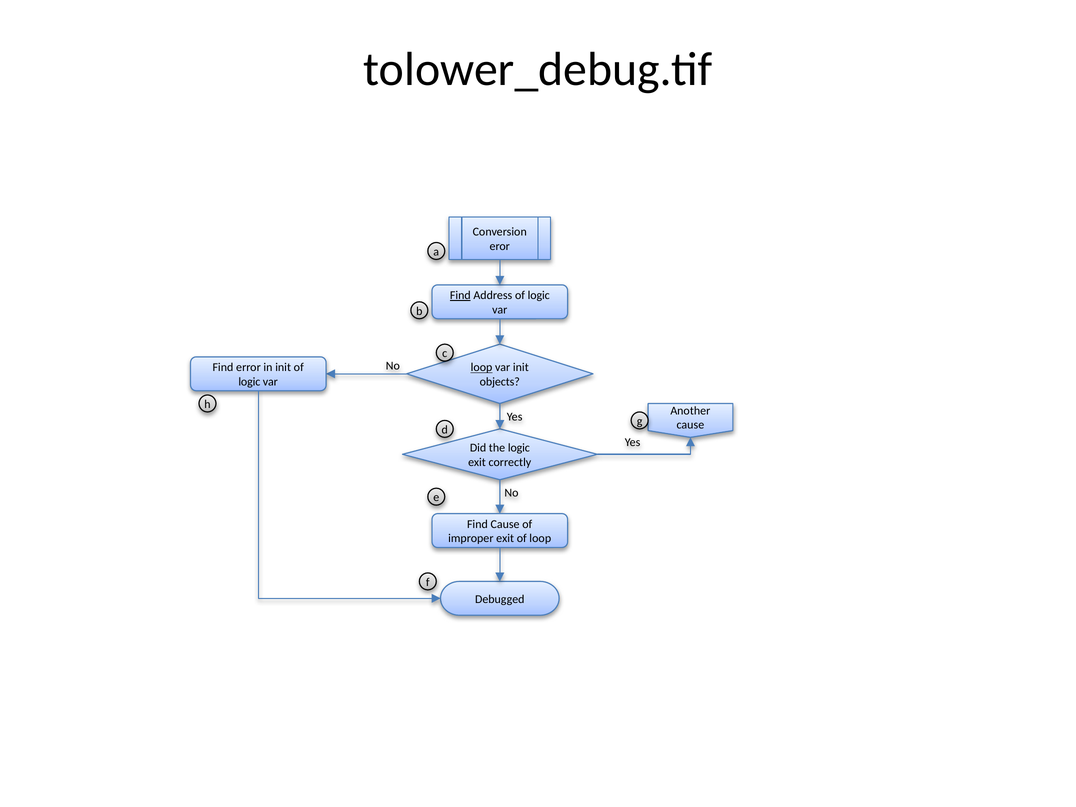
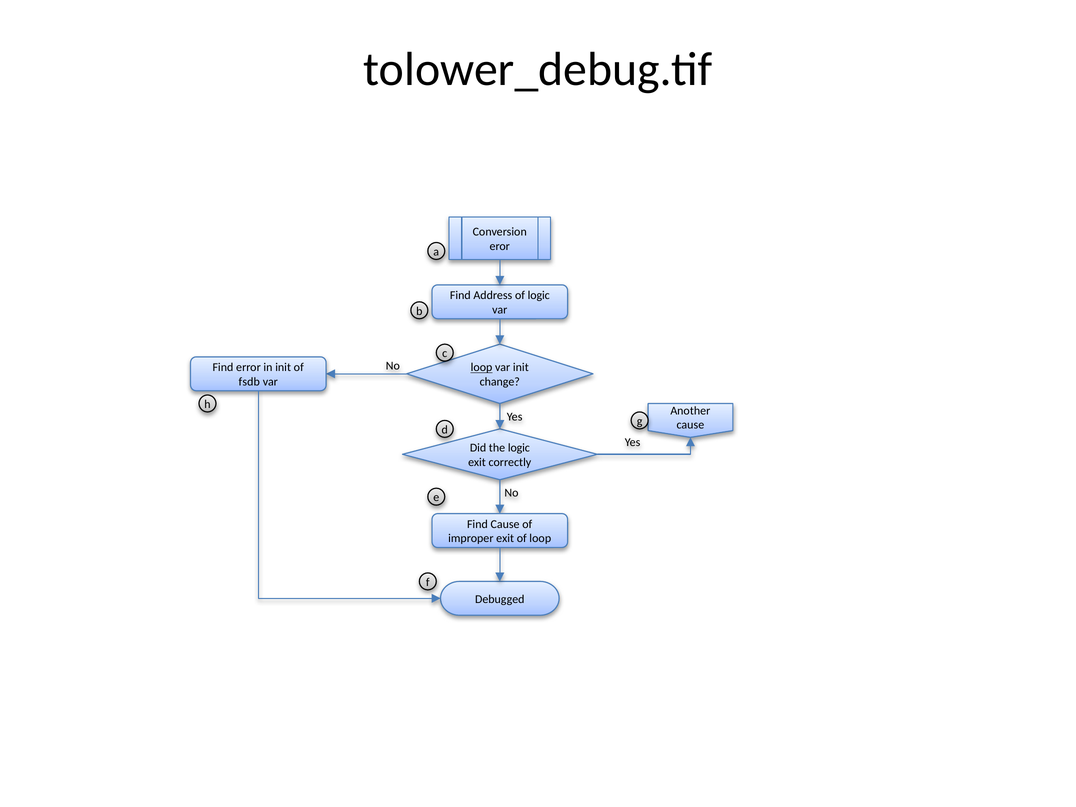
Find underline: present -> none (460, 295)
logic: logic -> fsdb (249, 382)
objects: objects -> change (500, 382)
